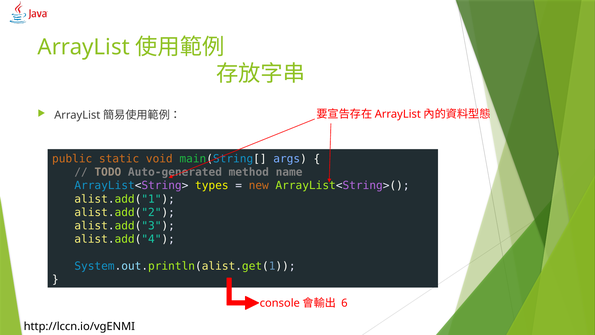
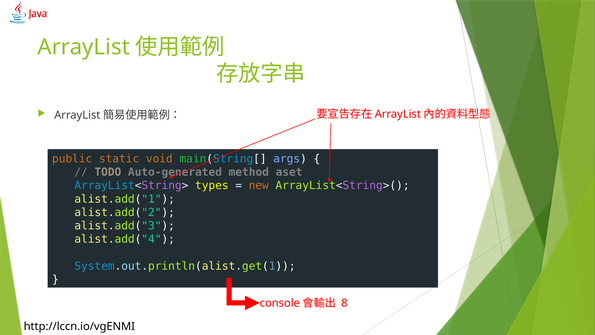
name: name -> aset (289, 172)
6: 6 -> 8 (344, 303)
